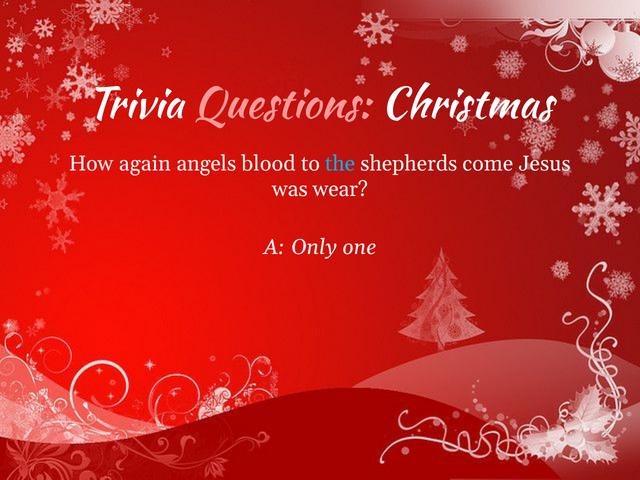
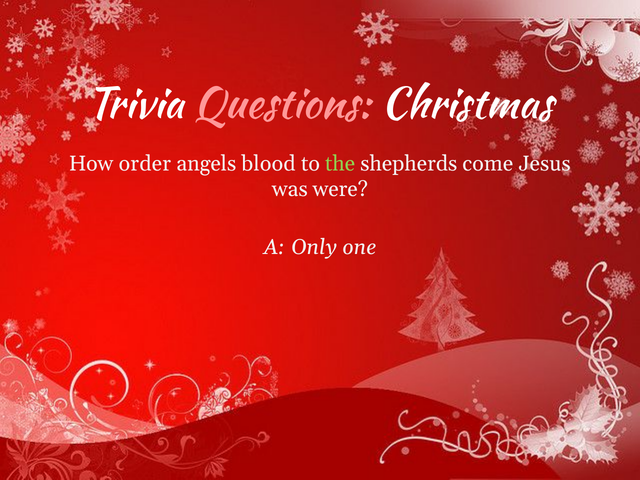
again: again -> order (145, 164)
the colour: light blue -> light green (340, 164)
wear: wear -> were (340, 189)
